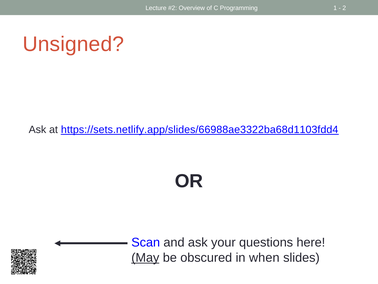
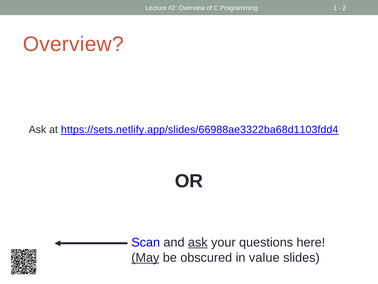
Unsigned: Unsigned -> Overview (73, 44)
ask underline: none -> present (198, 242)
when: when -> value (264, 257)
